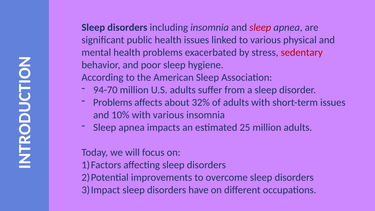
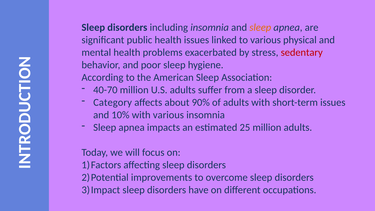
sleep colour: red -> orange (260, 27)
94-70: 94-70 -> 40-70 (105, 90)
Problems: Problems -> Category (113, 102)
32%: 32% -> 90% (201, 102)
